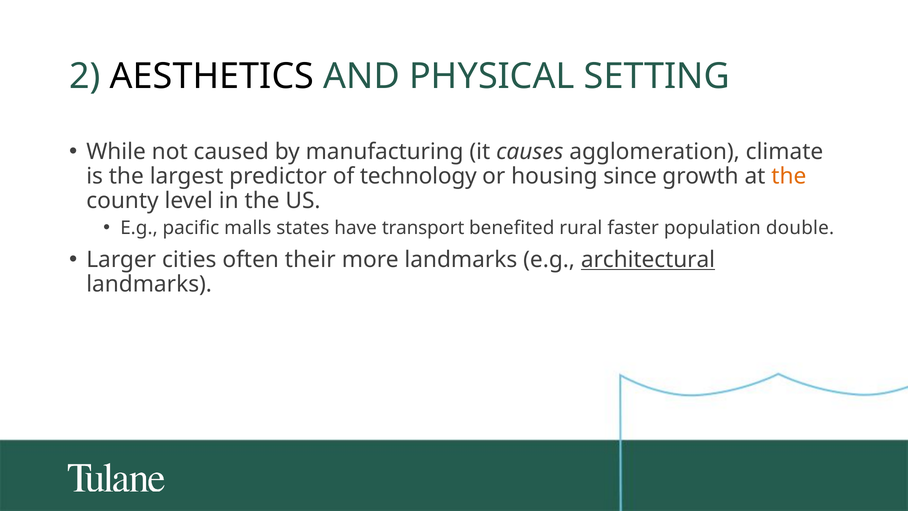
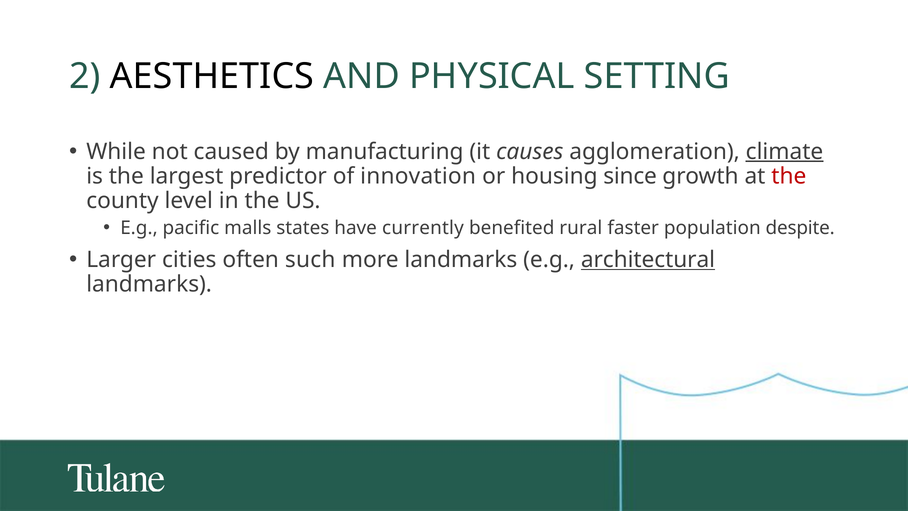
climate underline: none -> present (785, 151)
technology: technology -> innovation (418, 176)
the colour: orange -> red (789, 176)
transport: transport -> currently (423, 228)
double: double -> despite (800, 228)
their: their -> such (310, 260)
